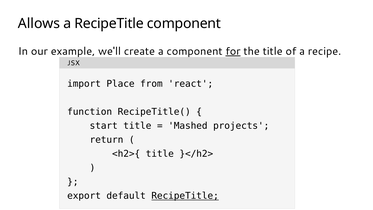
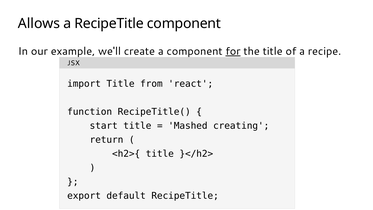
import Place: Place -> Title (121, 84)
projects: projects -> creating (241, 126)
RecipeTitle underline: present -> none (185, 196)
